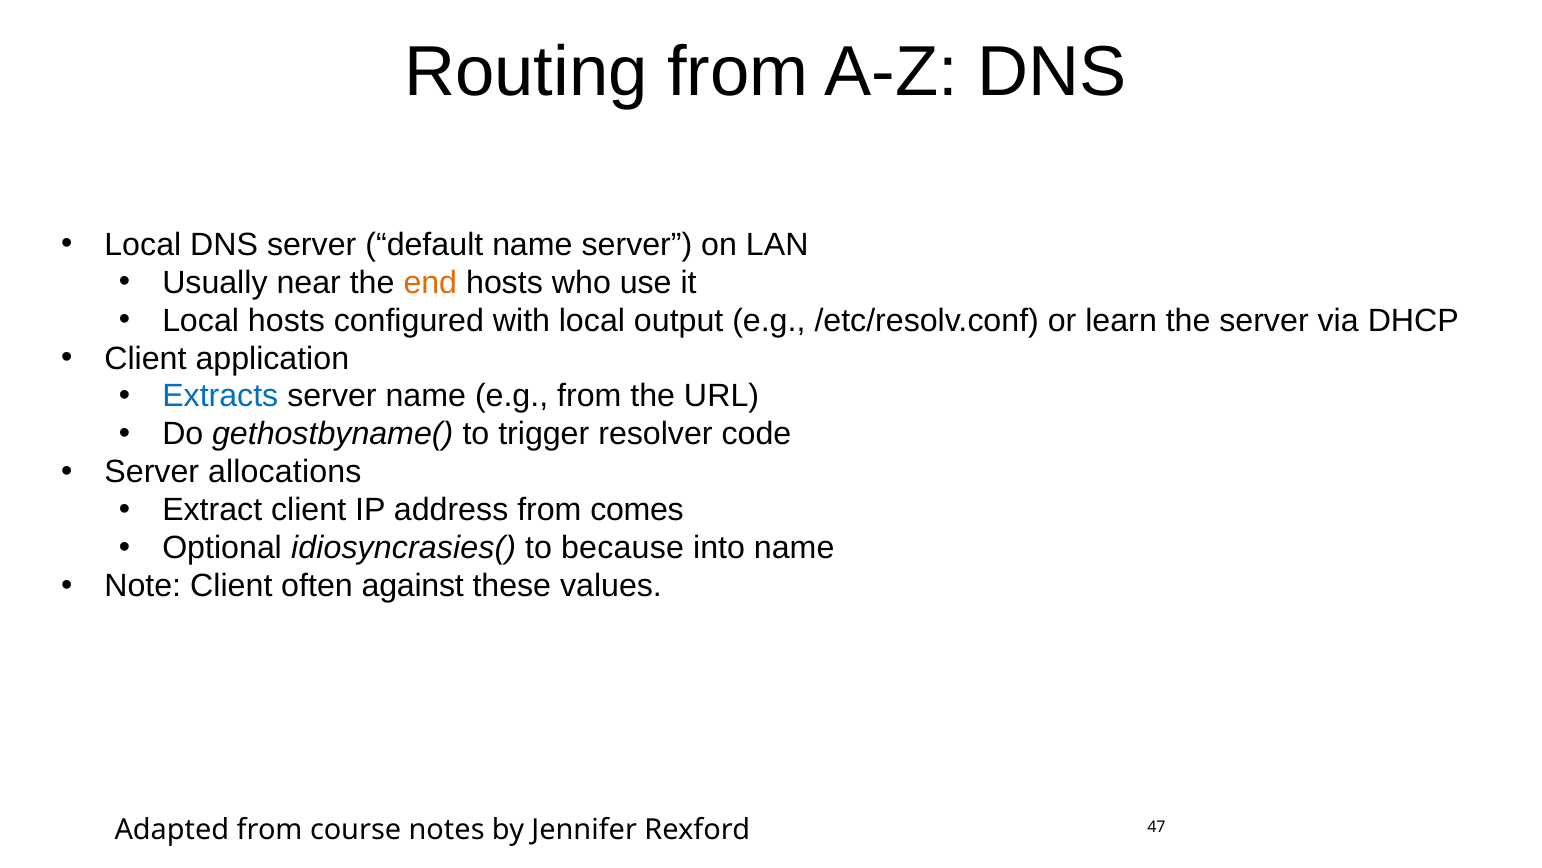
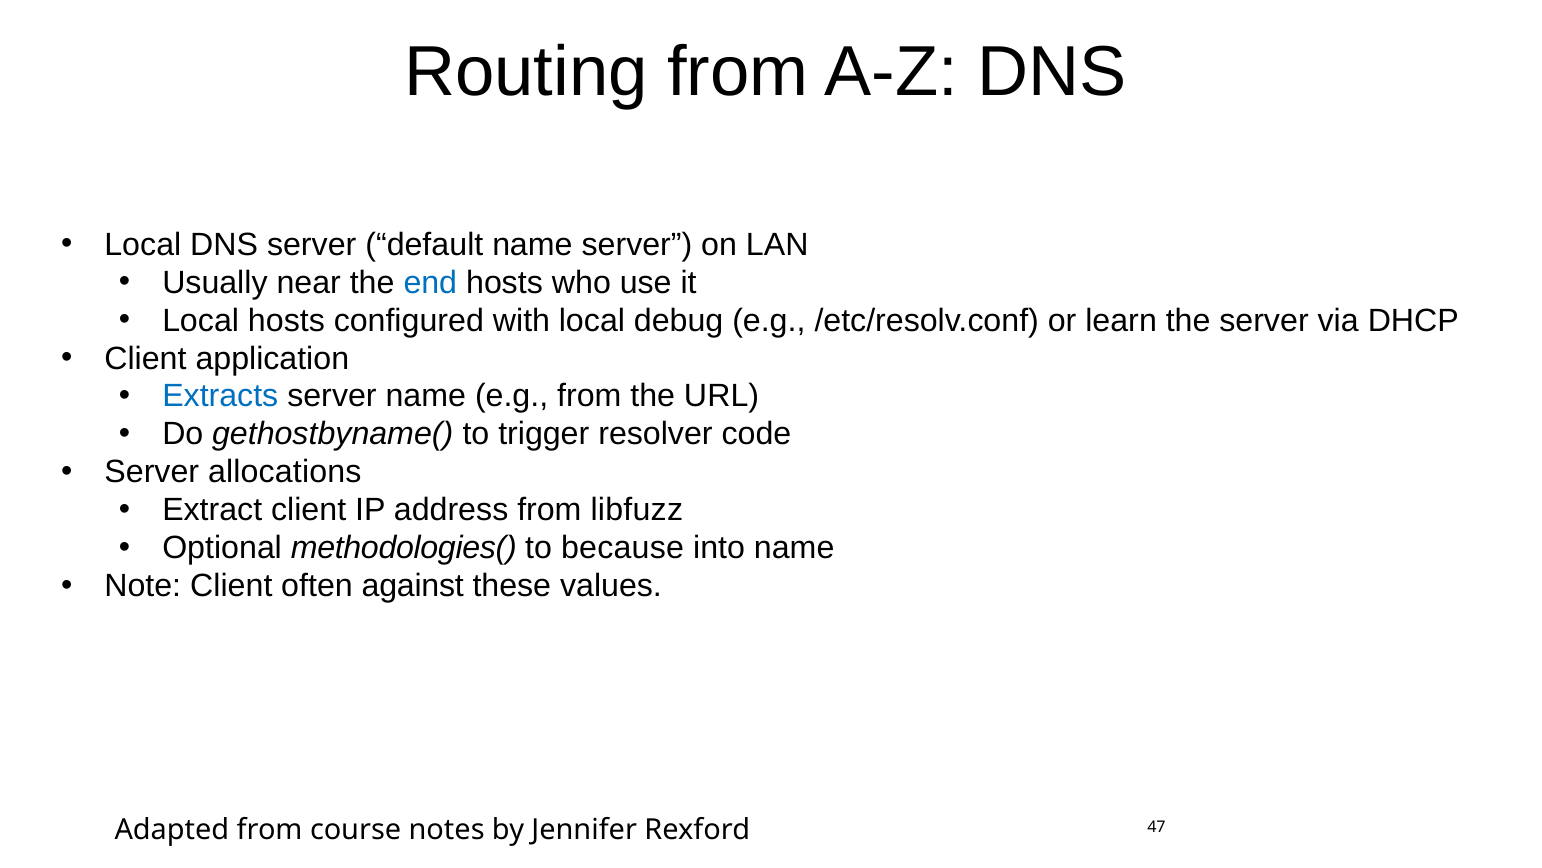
end colour: orange -> blue (430, 282)
output: output -> debug (679, 320)
comes: comes -> libfuzz (637, 510)
idiosyncrasies(: idiosyncrasies( -> methodologies( (404, 548)
